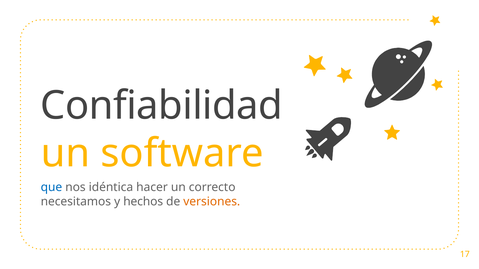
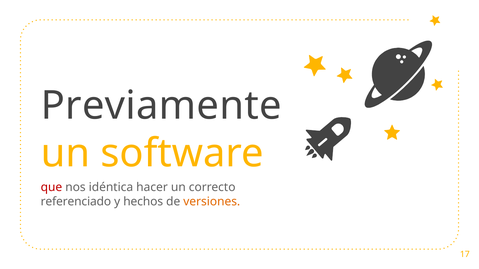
Confiabilidad: Confiabilidad -> Previamente (161, 106)
que colour: blue -> red (51, 188)
necesitamos: necesitamos -> referenciado (76, 202)
